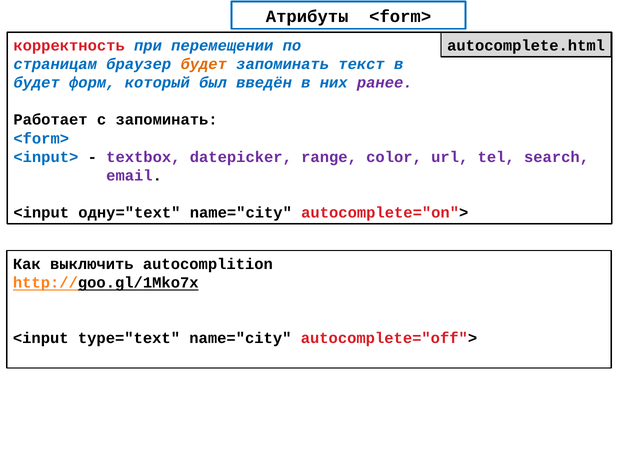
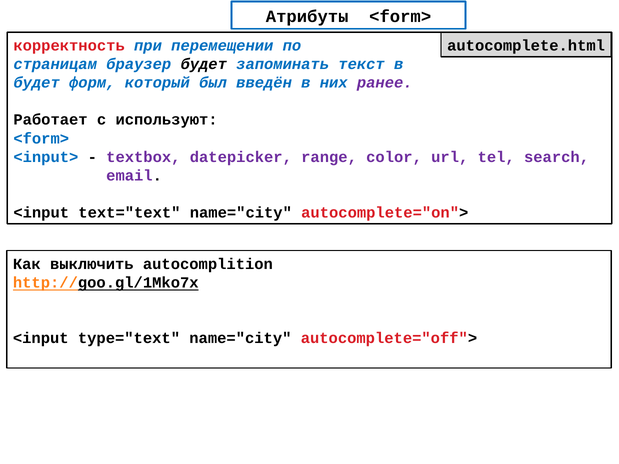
будет colour: orange -> black (204, 64)
с запоминать: запоминать -> используют (167, 120)
одну="text: одну="text -> text="text (129, 213)
